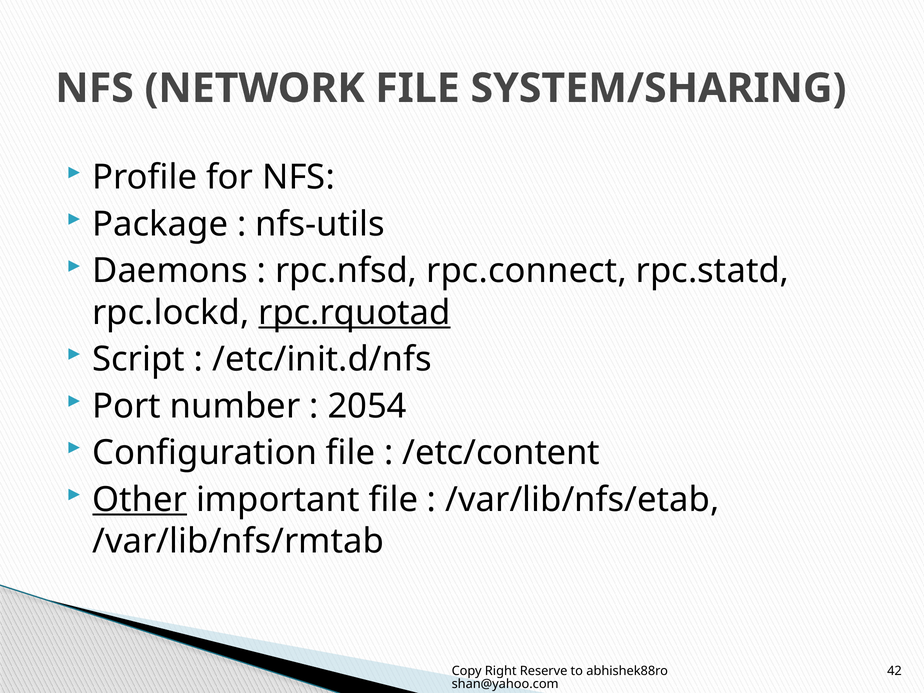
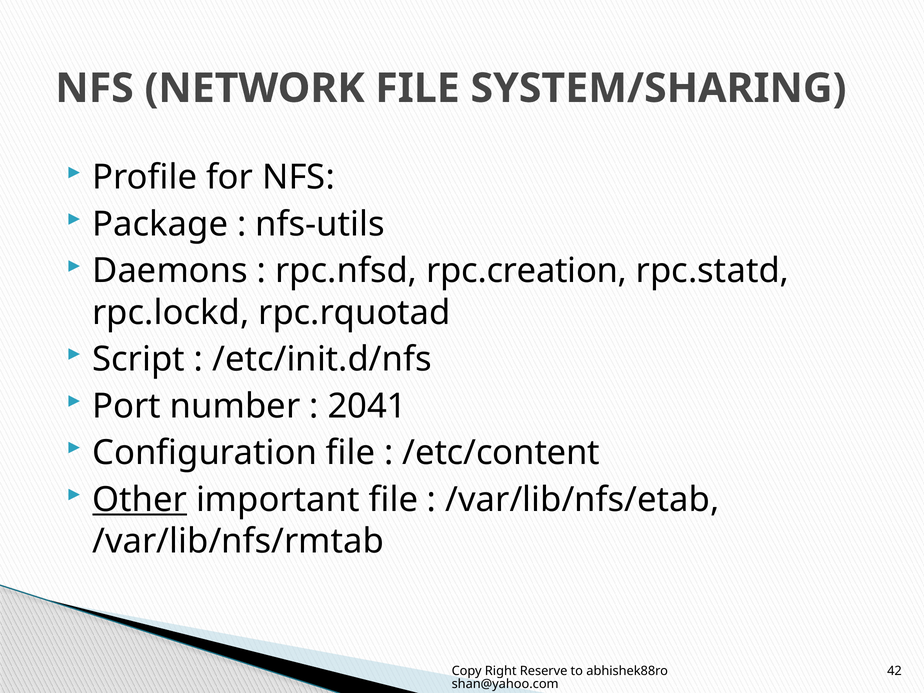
rpc.connect: rpc.connect -> rpc.creation (527, 271)
rpc.rquotad underline: present -> none (354, 313)
2054: 2054 -> 2041 (367, 406)
